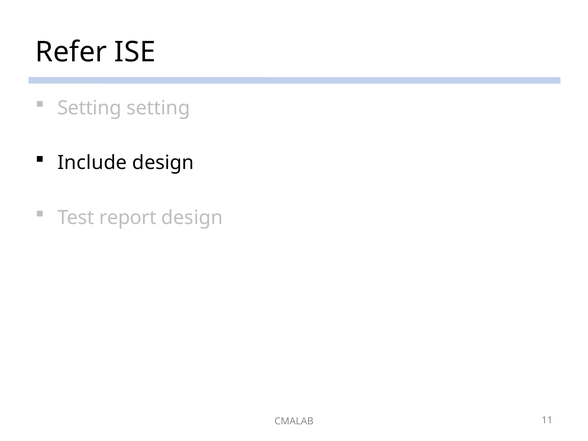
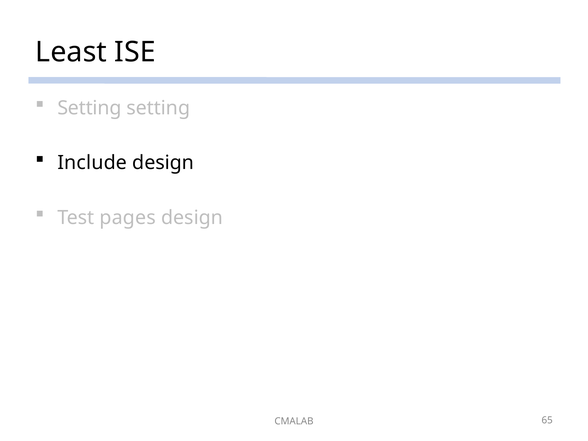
Refer: Refer -> Least (71, 52)
report: report -> pages (128, 218)
11: 11 -> 65 (547, 420)
